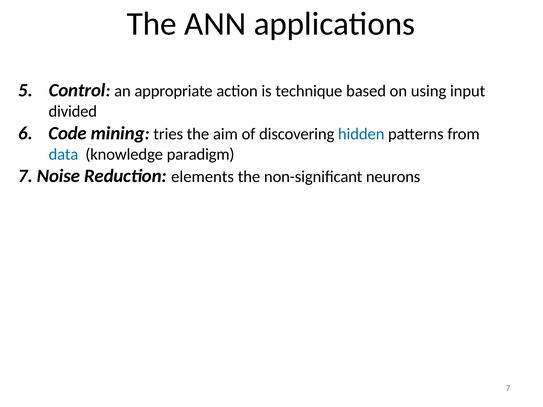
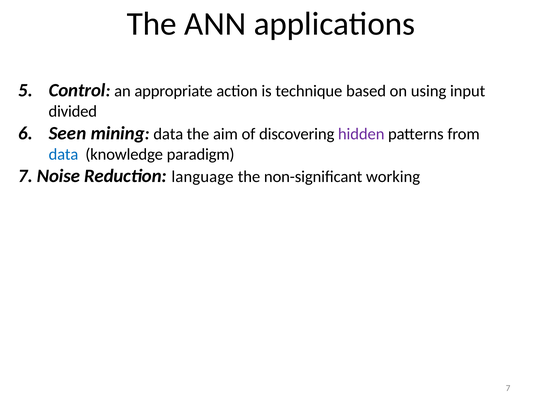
Code: Code -> Seen (68, 133)
mining tries: tries -> data (168, 134)
hidden colour: blue -> purple (361, 134)
elements: elements -> language (202, 177)
neurons: neurons -> working (393, 177)
